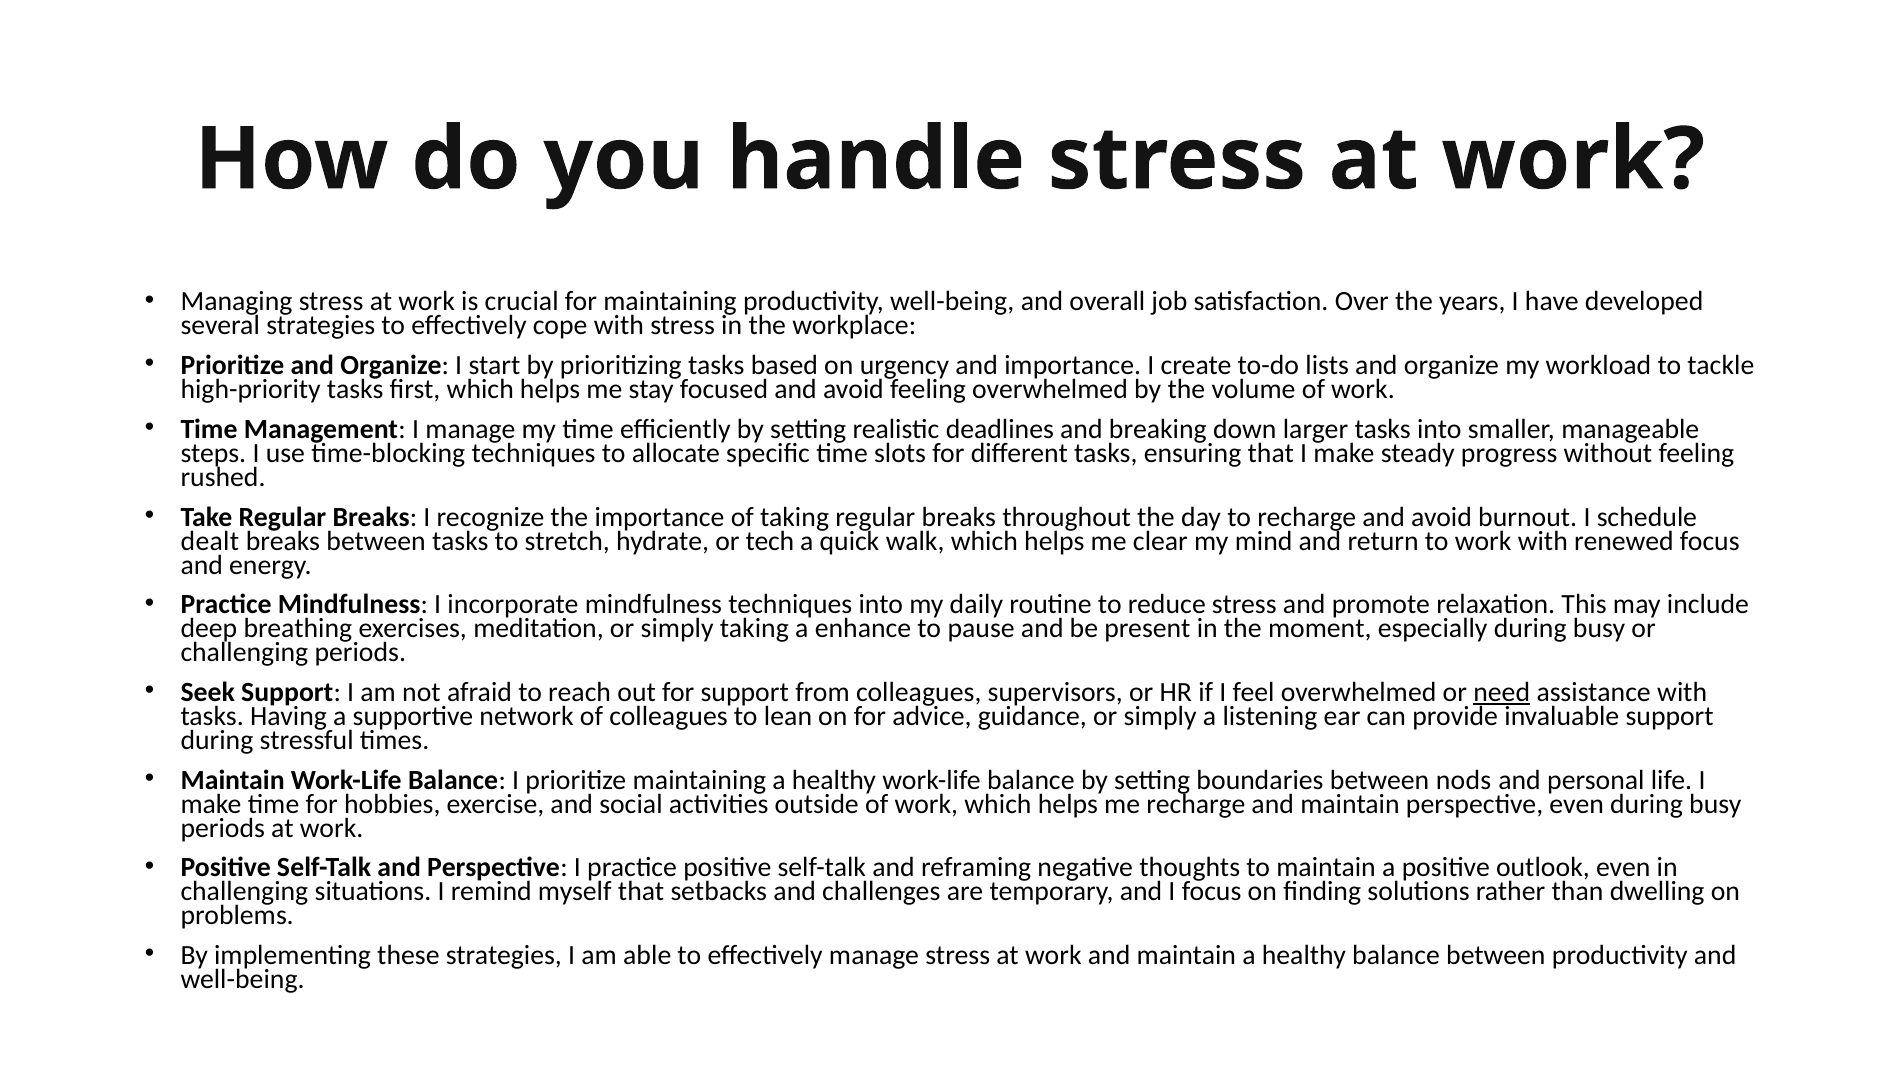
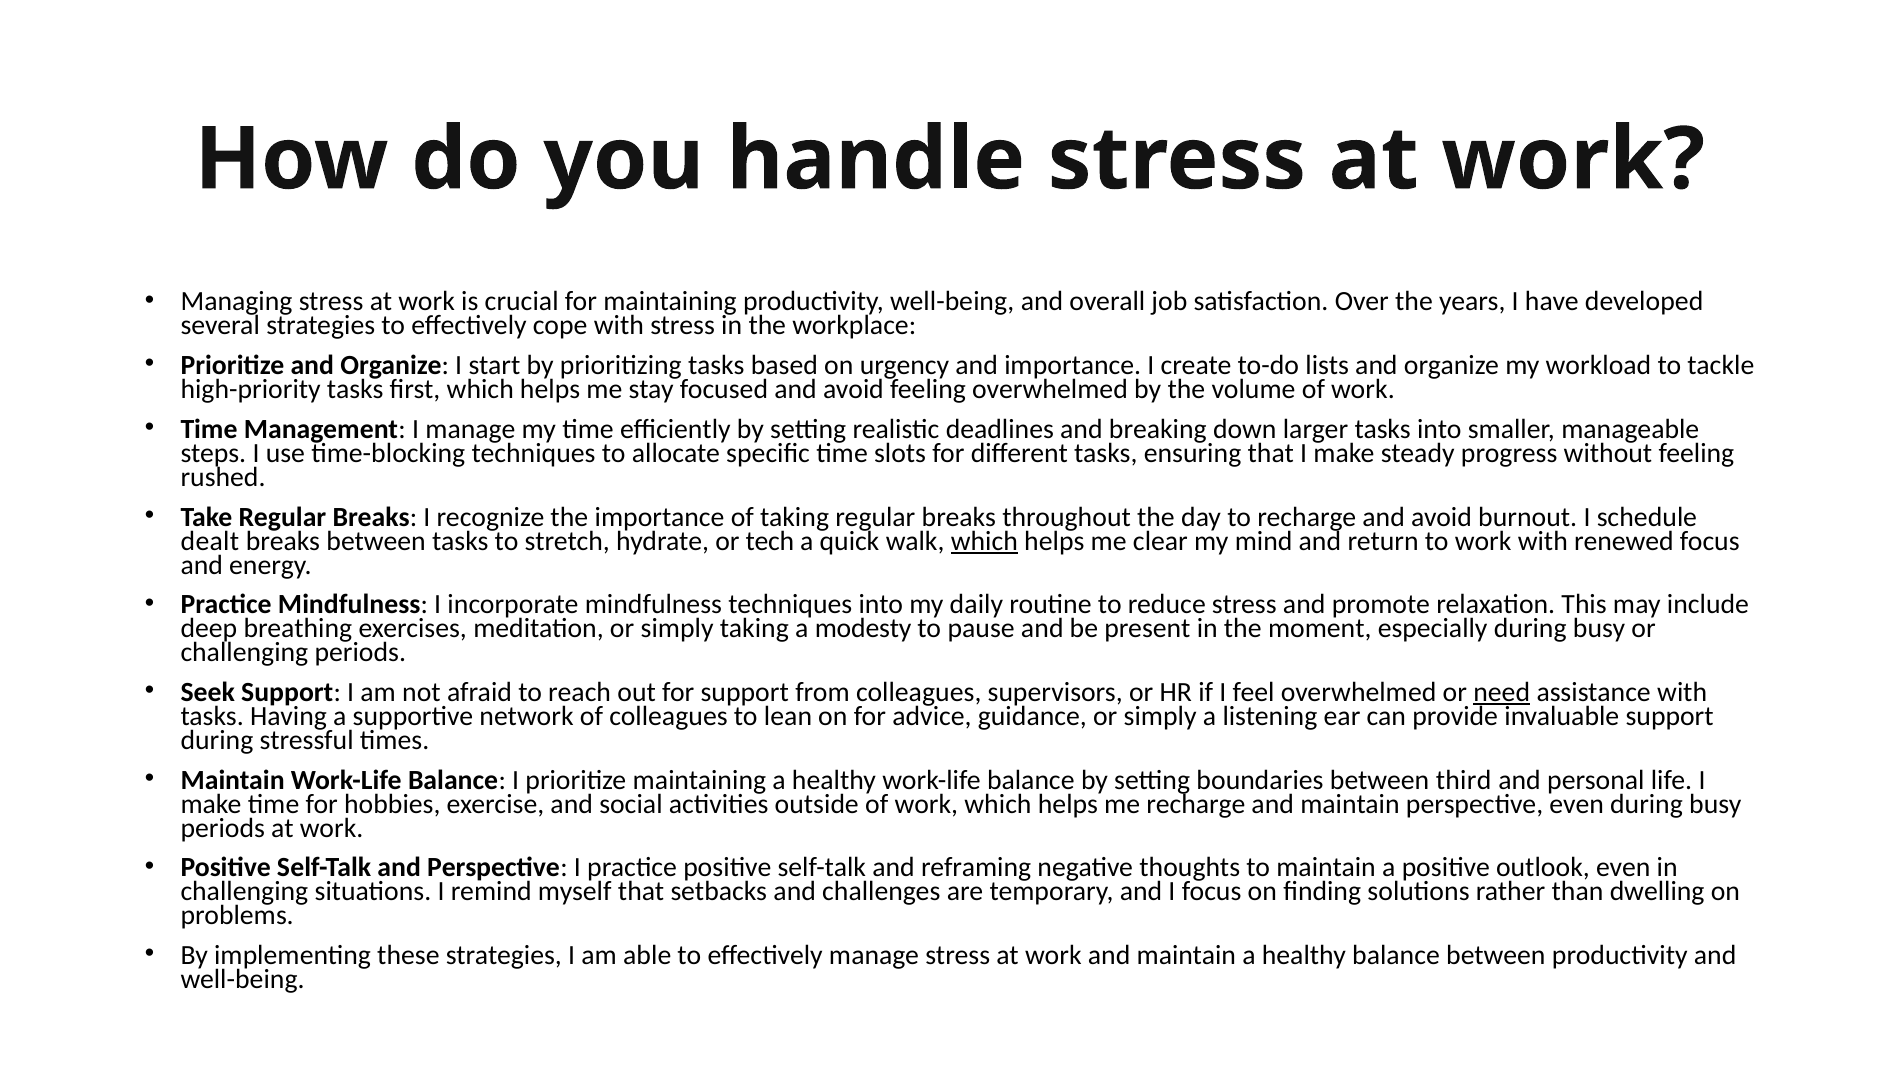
which underline: none -> present (984, 541)
enhance: enhance -> modesty (863, 629)
nods: nods -> third (1464, 780)
